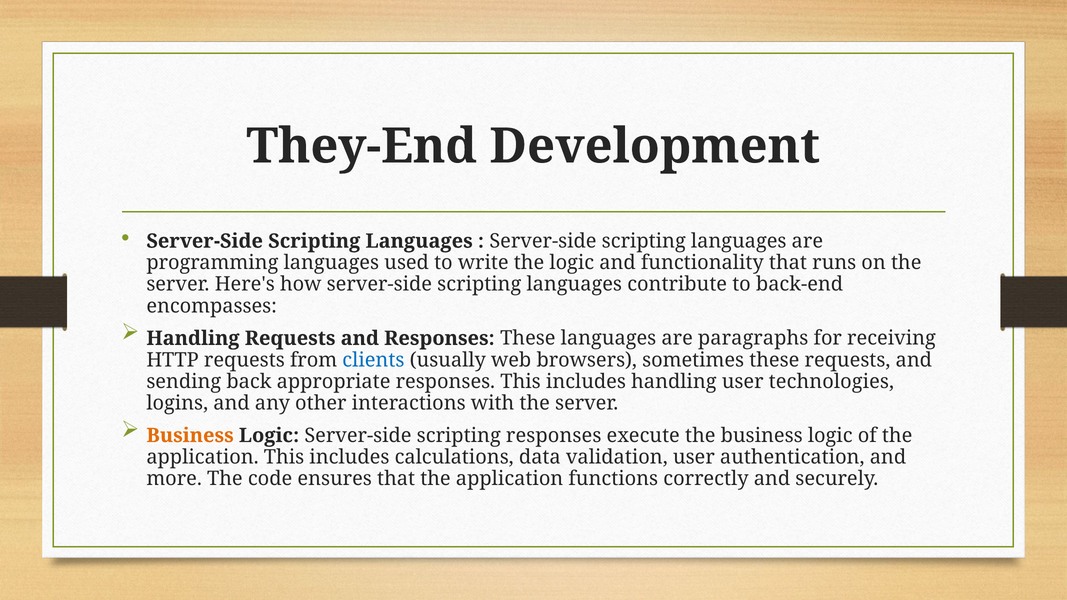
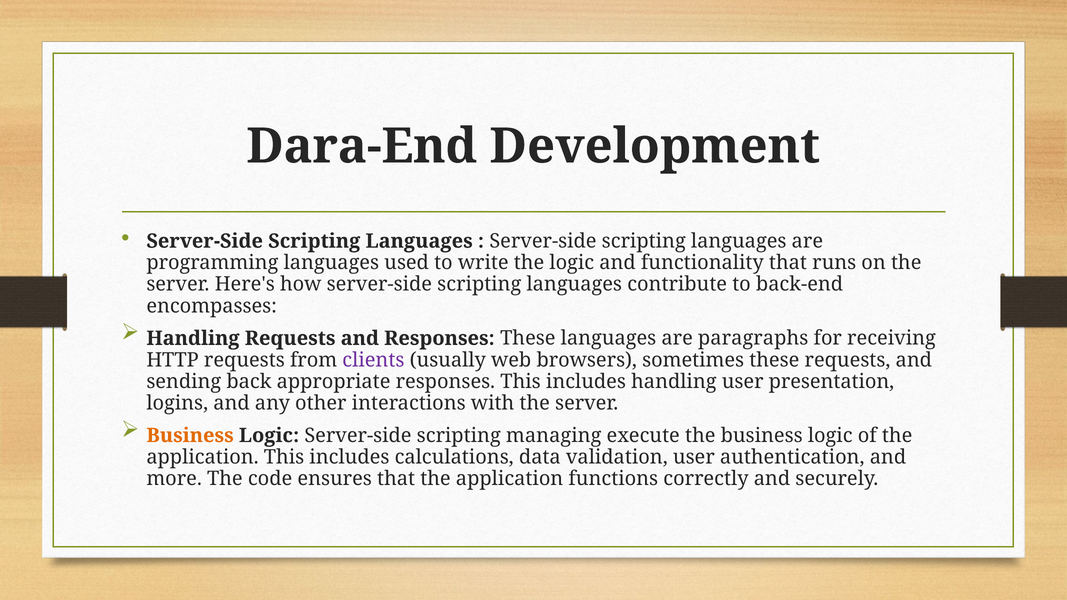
They-End: They-End -> Dara-End (362, 146)
clients colour: blue -> purple (373, 360)
technologies: technologies -> presentation (831, 382)
scripting responses: responses -> managing (554, 436)
